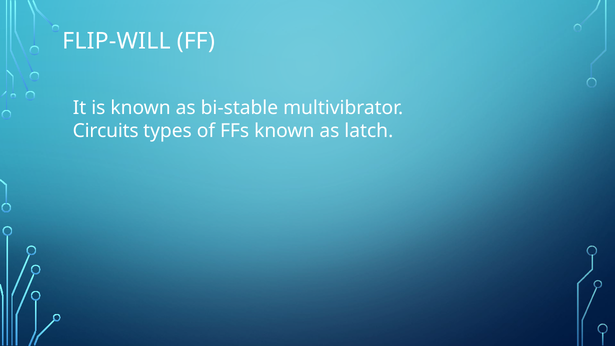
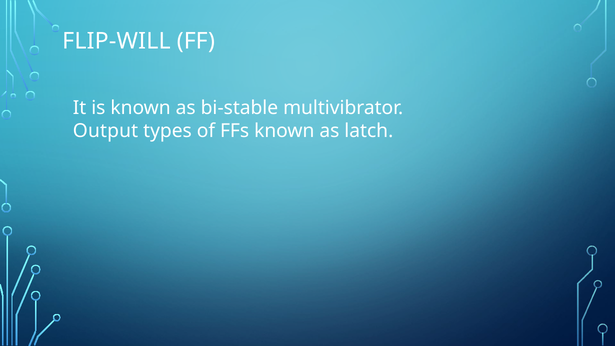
Circuits: Circuits -> Output (106, 131)
